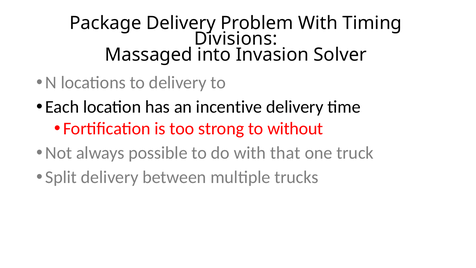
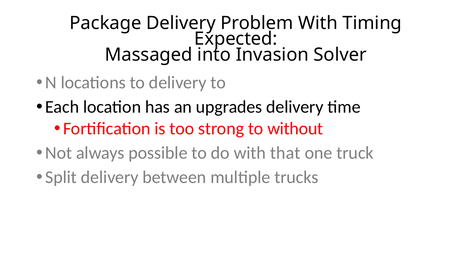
Divisions: Divisions -> Expected (236, 39)
incentive: incentive -> upgrades (229, 107)
